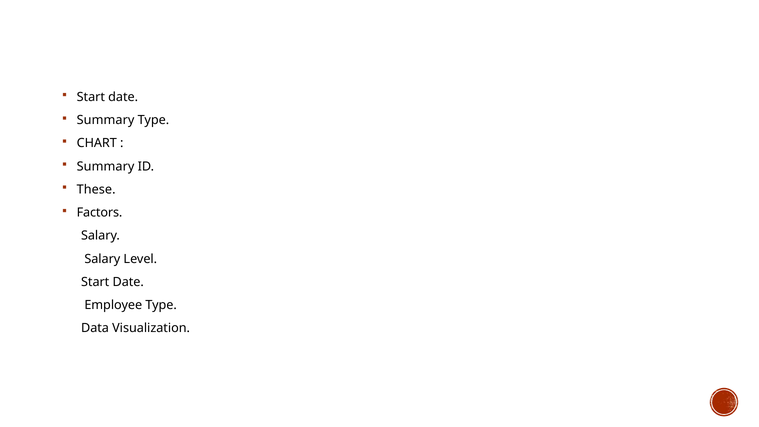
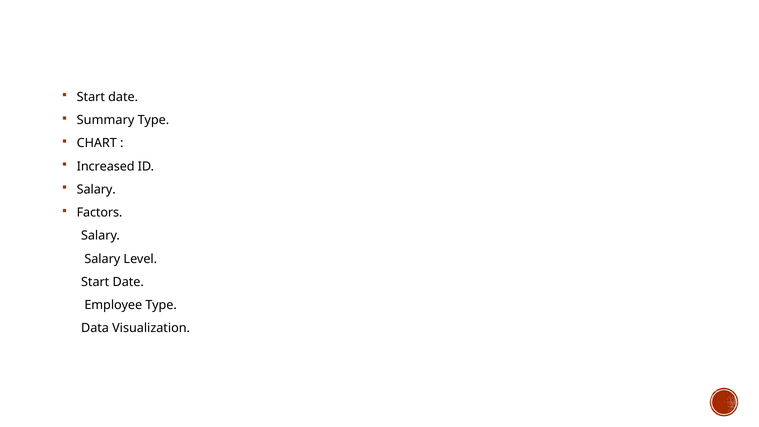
Summary: Summary -> Increased (106, 166)
These: These -> Salary (96, 189)
